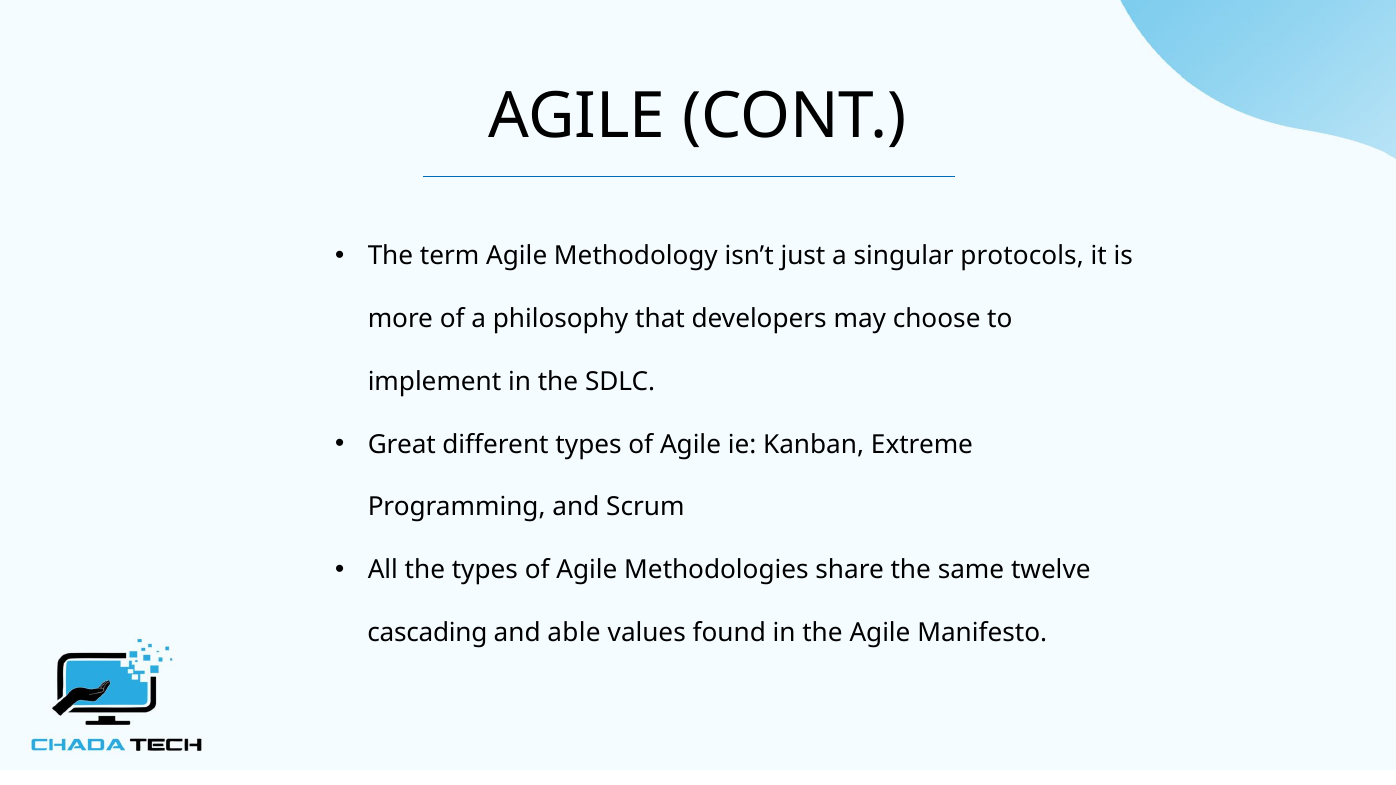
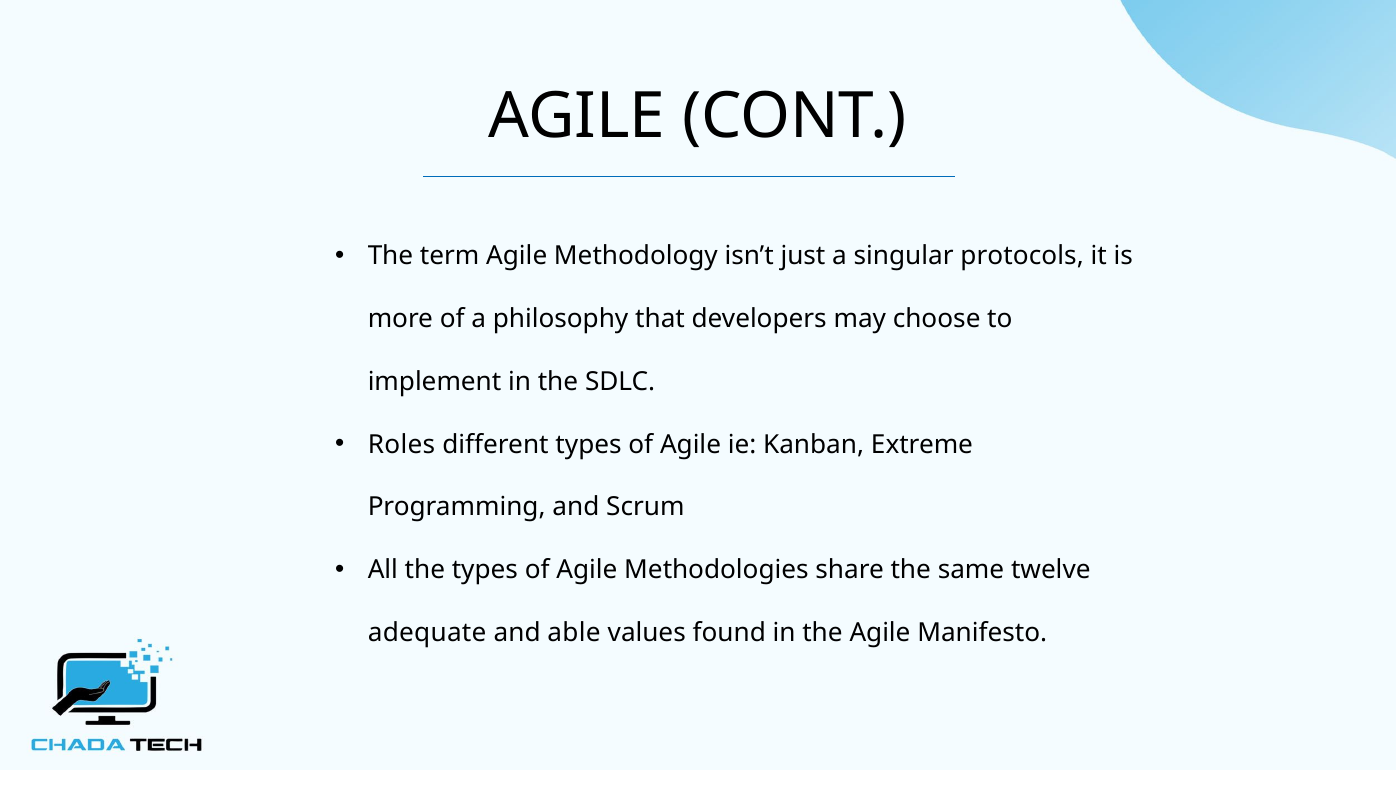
Great: Great -> Roles (402, 445)
cascading: cascading -> adequate (427, 633)
